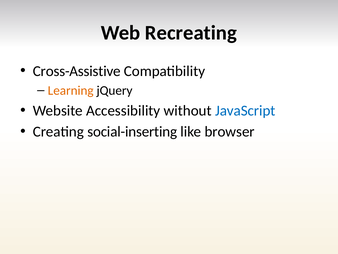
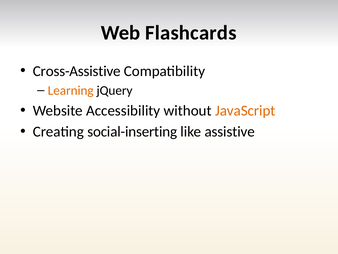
Recreating: Recreating -> Flashcards (191, 33)
JavaScript colour: blue -> orange (245, 110)
browser: browser -> assistive (230, 131)
